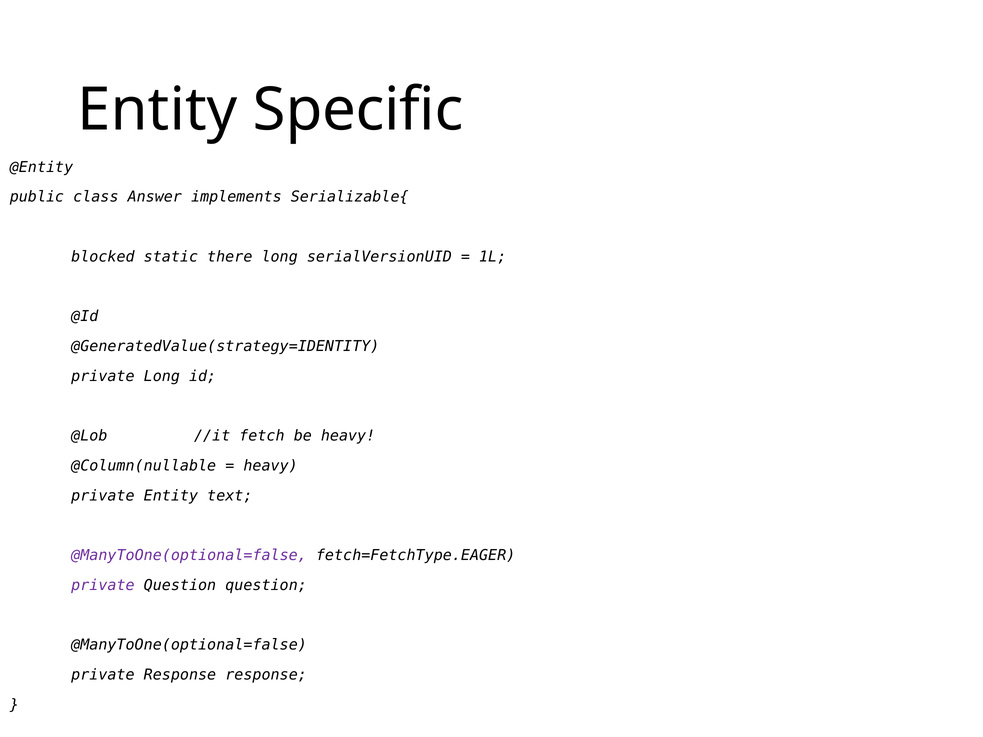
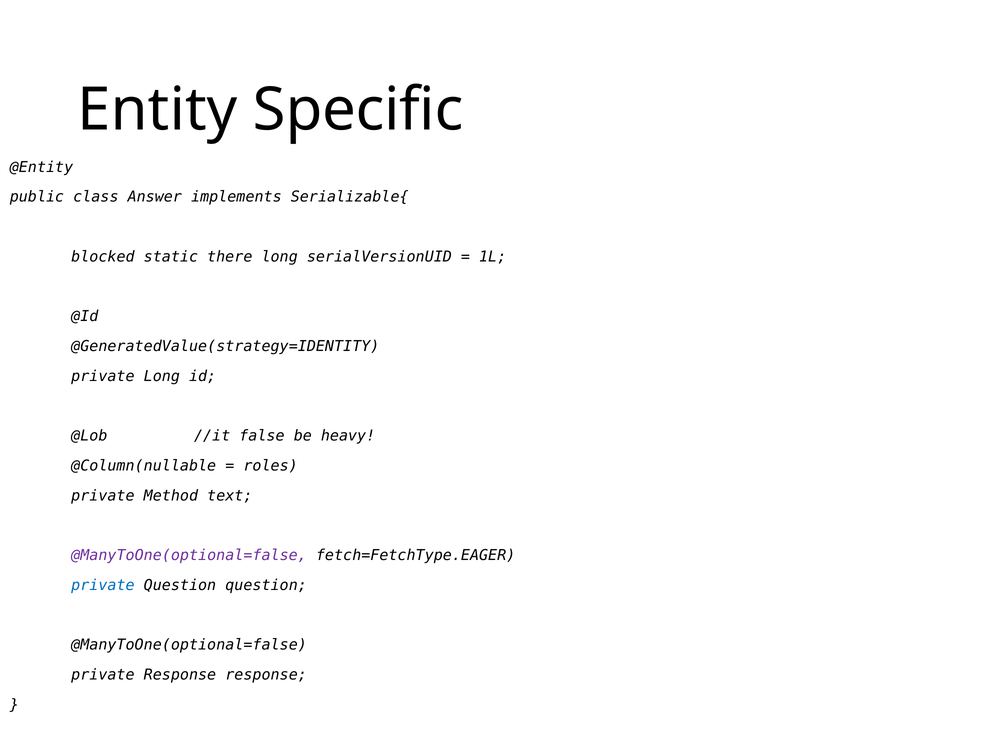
fetch: fetch -> false (262, 436)
heavy: heavy -> roles (271, 466)
private Entity: Entity -> Method (171, 496)
private colour: purple -> blue (103, 585)
